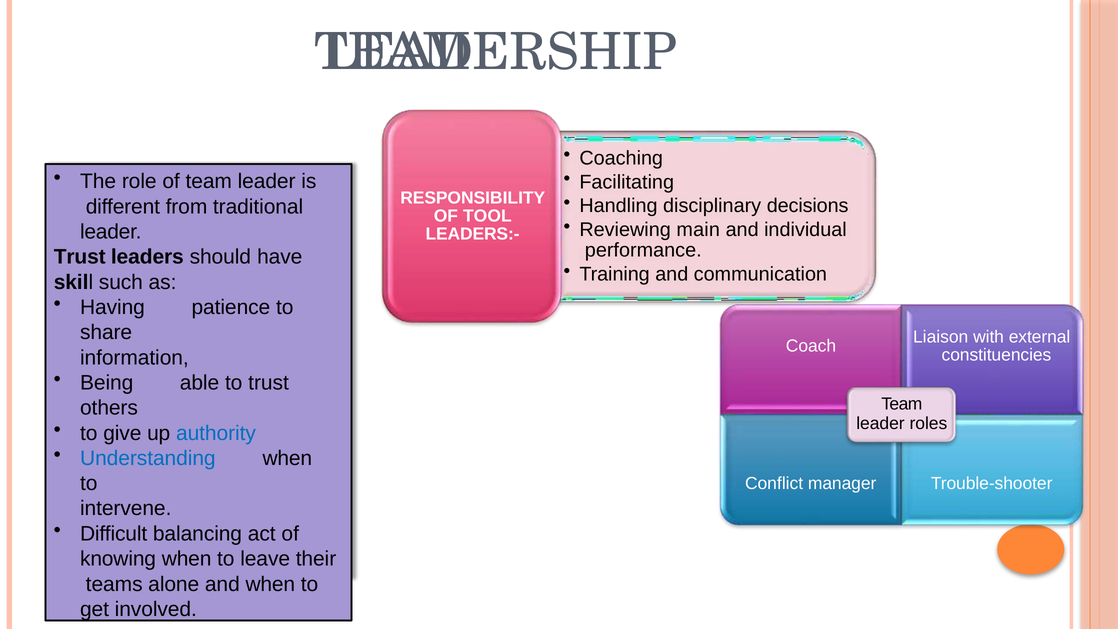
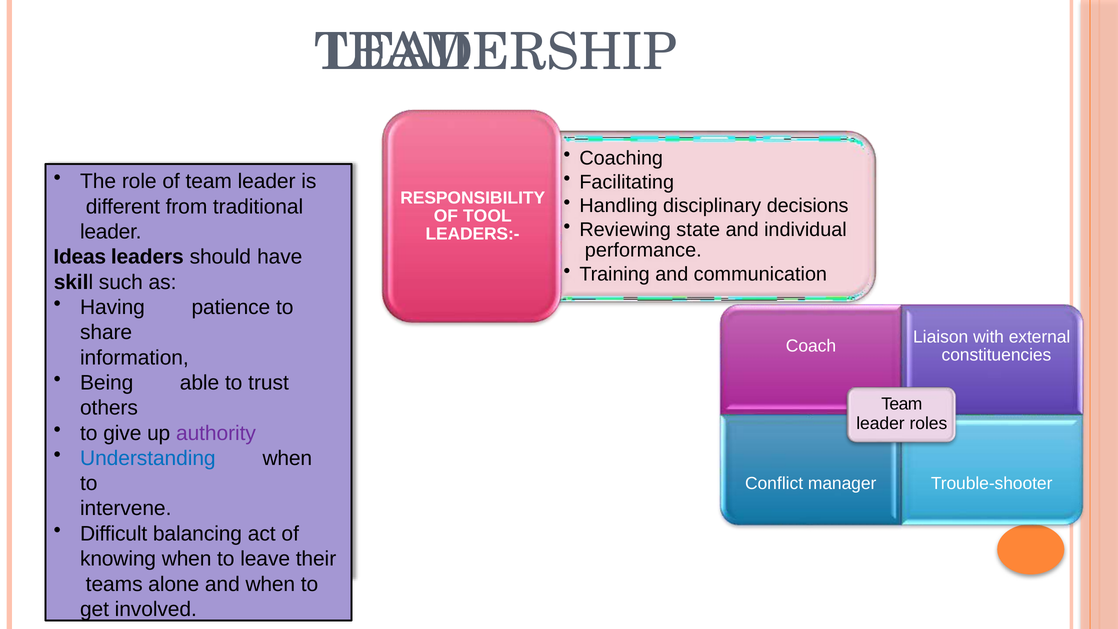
main: main -> state (698, 230)
Trust: Trust -> Ideas (80, 257)
authority colour: blue -> purple (216, 433)
